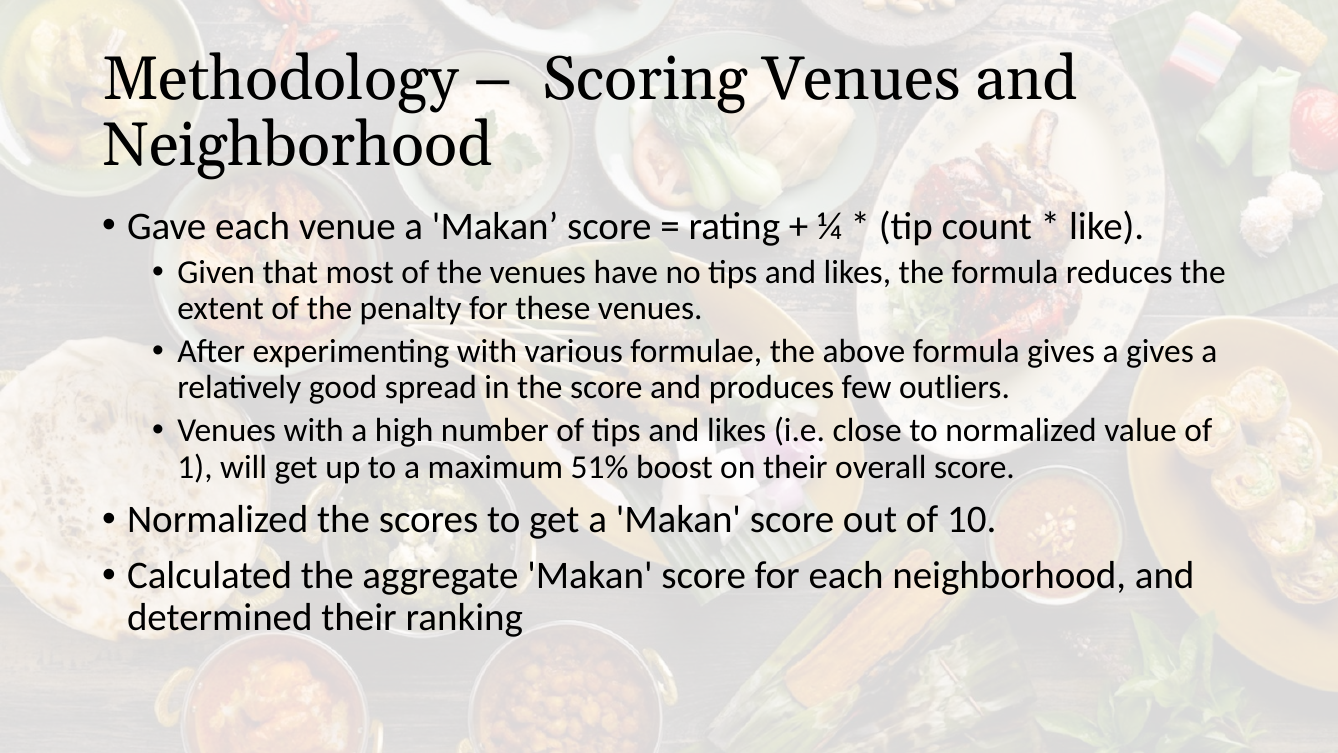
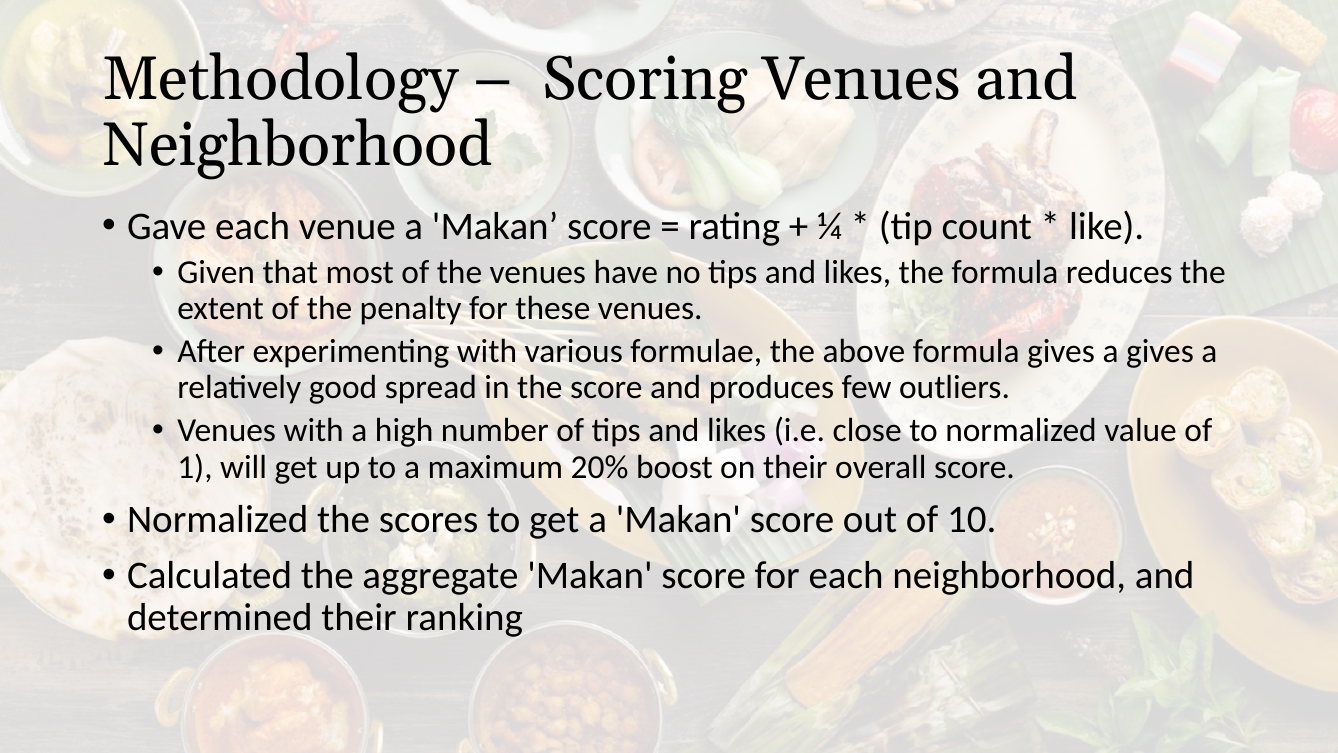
51%: 51% -> 20% (600, 467)
